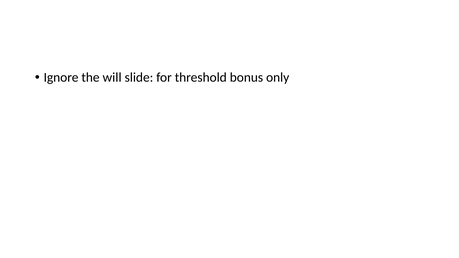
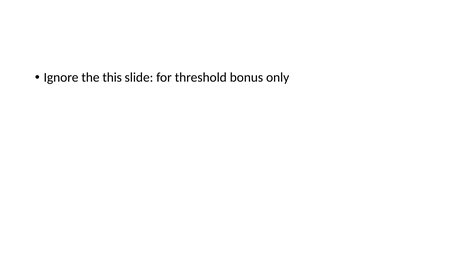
will: will -> this (112, 78)
